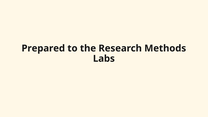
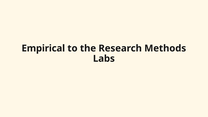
Prepared: Prepared -> Empirical (43, 48)
